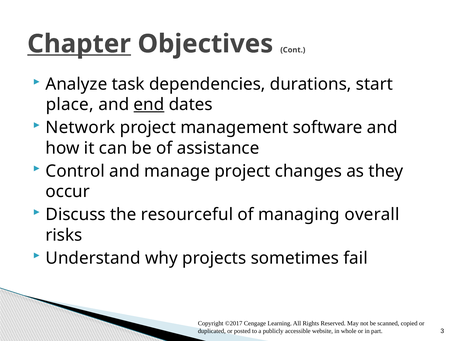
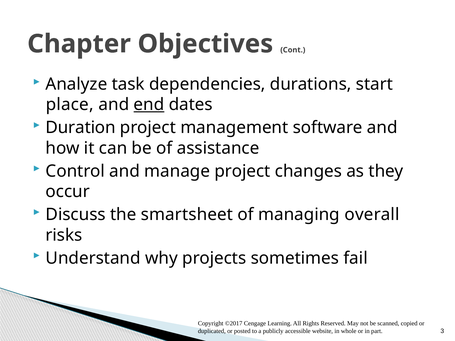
Chapter underline: present -> none (79, 44)
Network: Network -> Duration (81, 128)
resourceful: resourceful -> smartsheet (187, 215)
